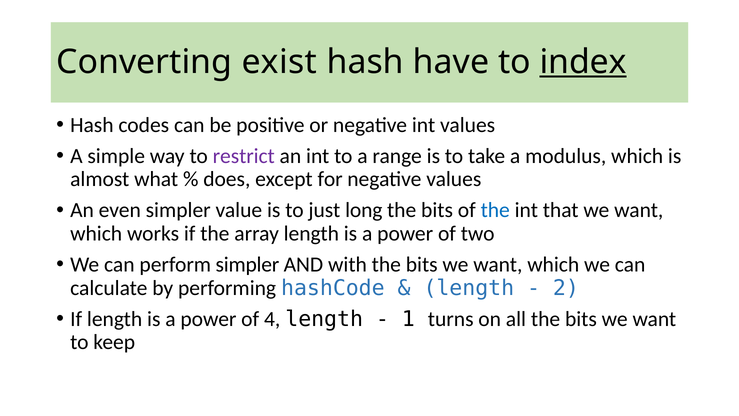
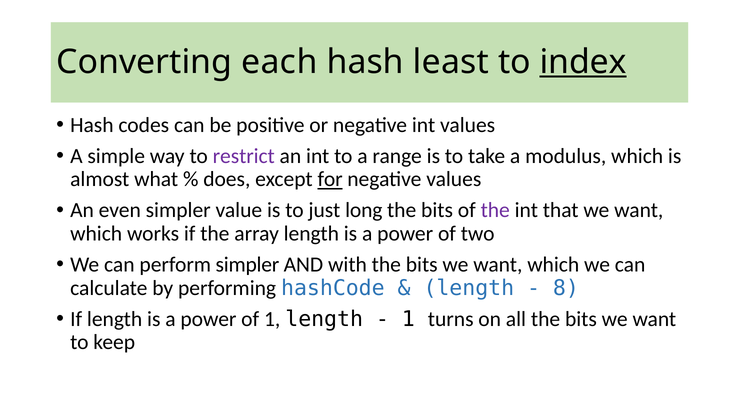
exist: exist -> each (279, 62)
have: have -> least (451, 62)
for underline: none -> present (330, 179)
the colour: blue -> purple (495, 210)
2: 2 -> 8 (566, 288)
of 4: 4 -> 1 (272, 319)
